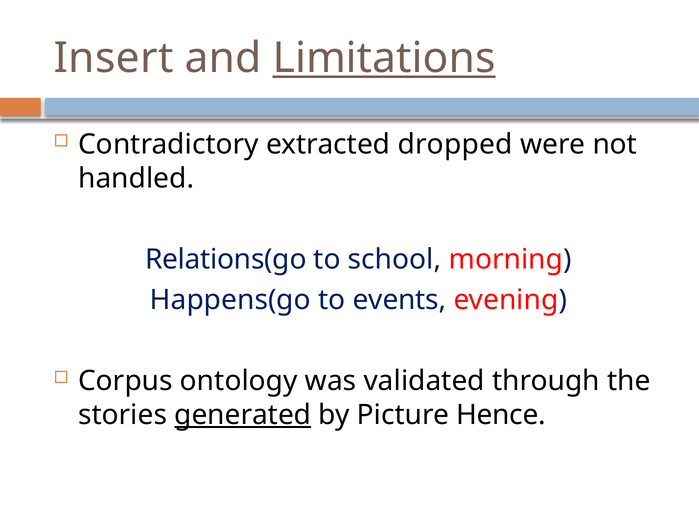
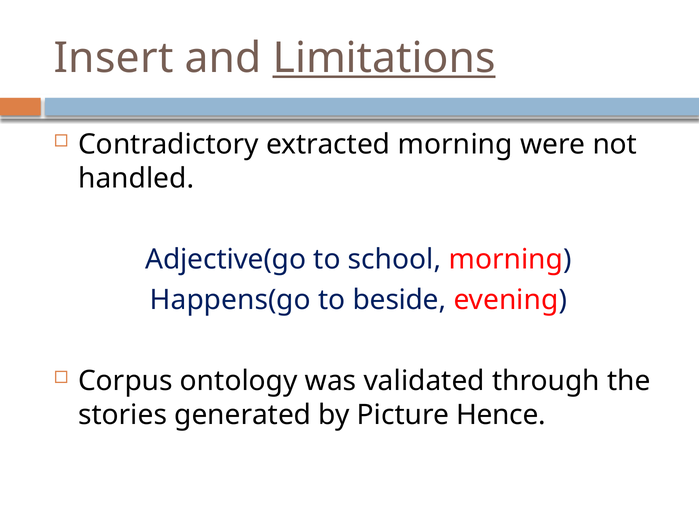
extracted dropped: dropped -> morning (455, 145)
Relations(go: Relations(go -> Adjective(go (226, 260)
events: events -> beside (399, 300)
generated underline: present -> none (243, 415)
